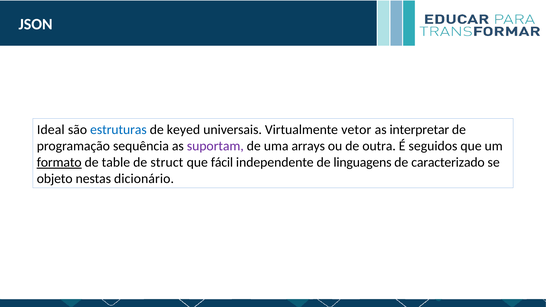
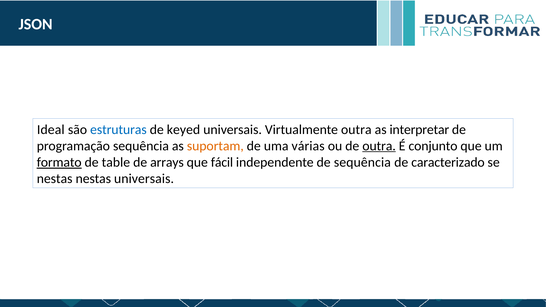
Virtualmente vetor: vetor -> outra (356, 130)
suportam colour: purple -> orange (215, 146)
arrays: arrays -> várias (308, 146)
outra underline: none -> present (379, 146)
seguidos: seguidos -> conjunto (433, 146)
struct: struct -> arrays (167, 162)
de linguagens: linguagens -> sequência (362, 162)
objeto: objeto -> nestas (55, 179)
nestas dicionário: dicionário -> universais (144, 179)
